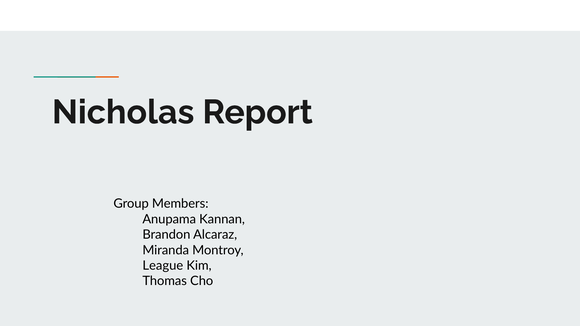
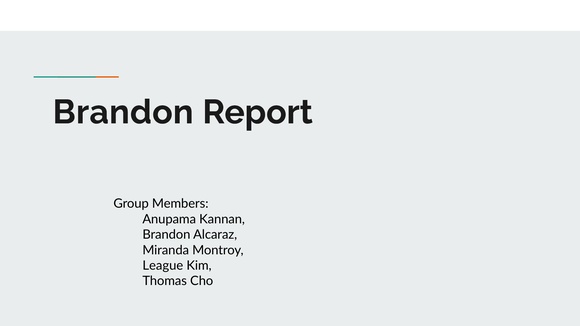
Nicholas: Nicholas -> Brandon (123, 112)
